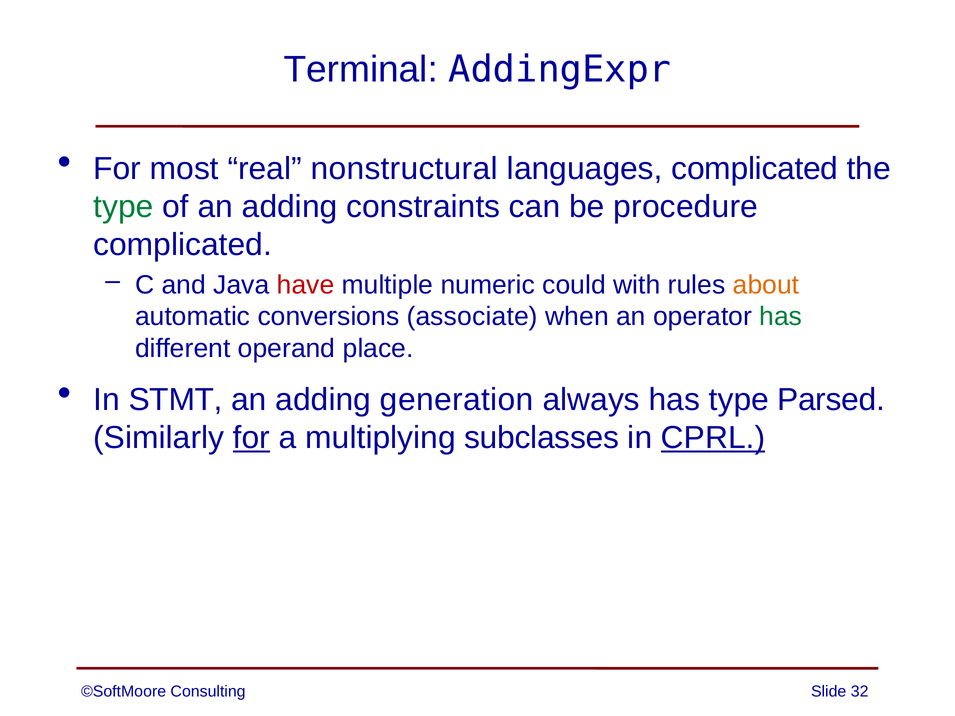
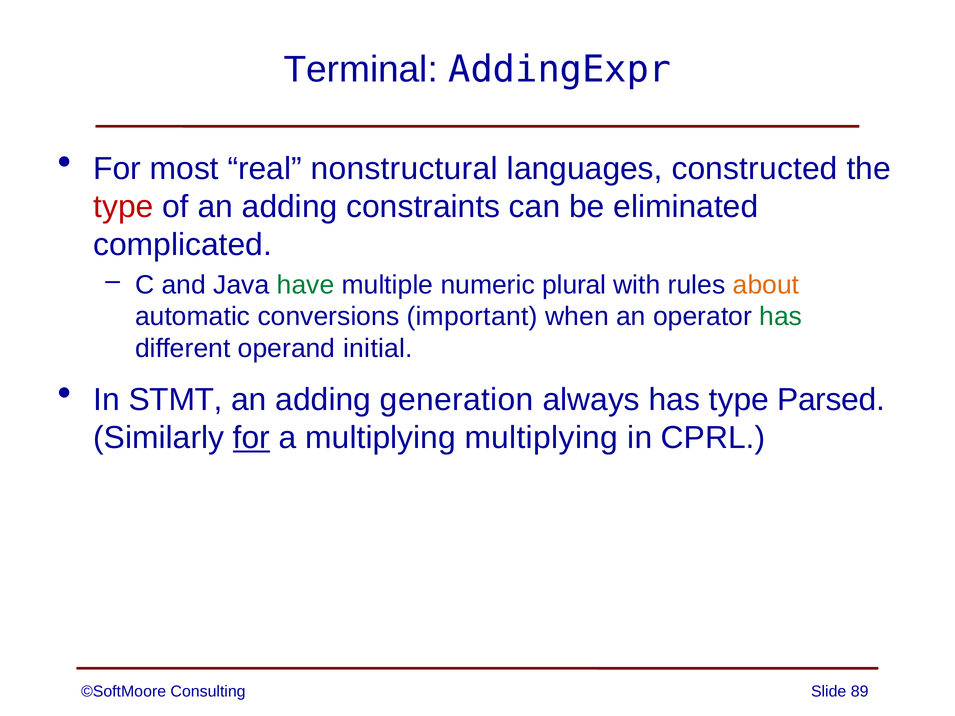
languages complicated: complicated -> constructed (755, 169)
type colour: green -> red (123, 207)
procedure: procedure -> eliminated (686, 207)
have colour: red -> green (306, 285)
could: could -> plural (574, 285)
associate: associate -> important (472, 317)
place: place -> initial (378, 349)
multiplying subclasses: subclasses -> multiplying (541, 438)
CPRL underline: present -> none (713, 438)
32: 32 -> 89 (860, 692)
